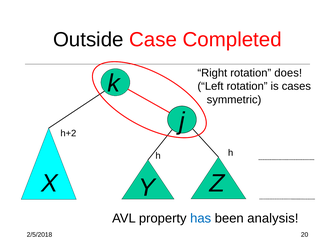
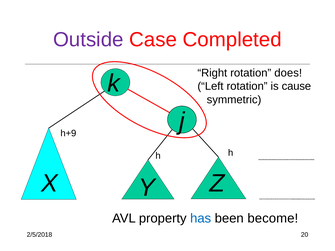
Outside colour: black -> purple (88, 40)
cases: cases -> cause (296, 86)
h+2: h+2 -> h+9 (68, 134)
analysis: analysis -> become (273, 219)
